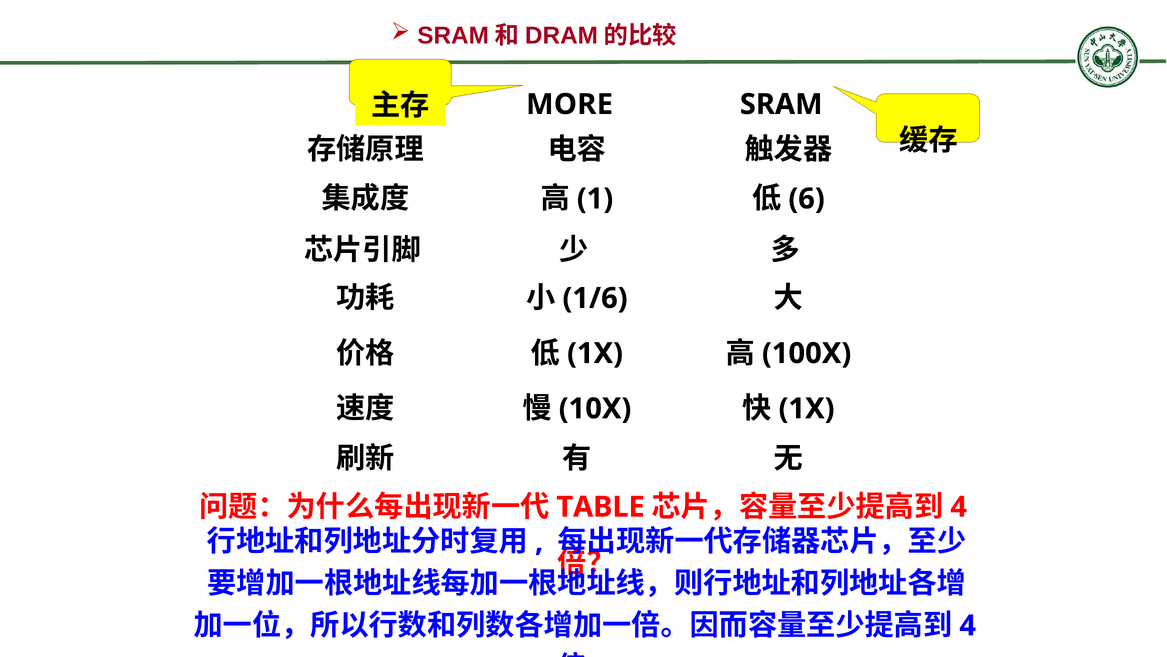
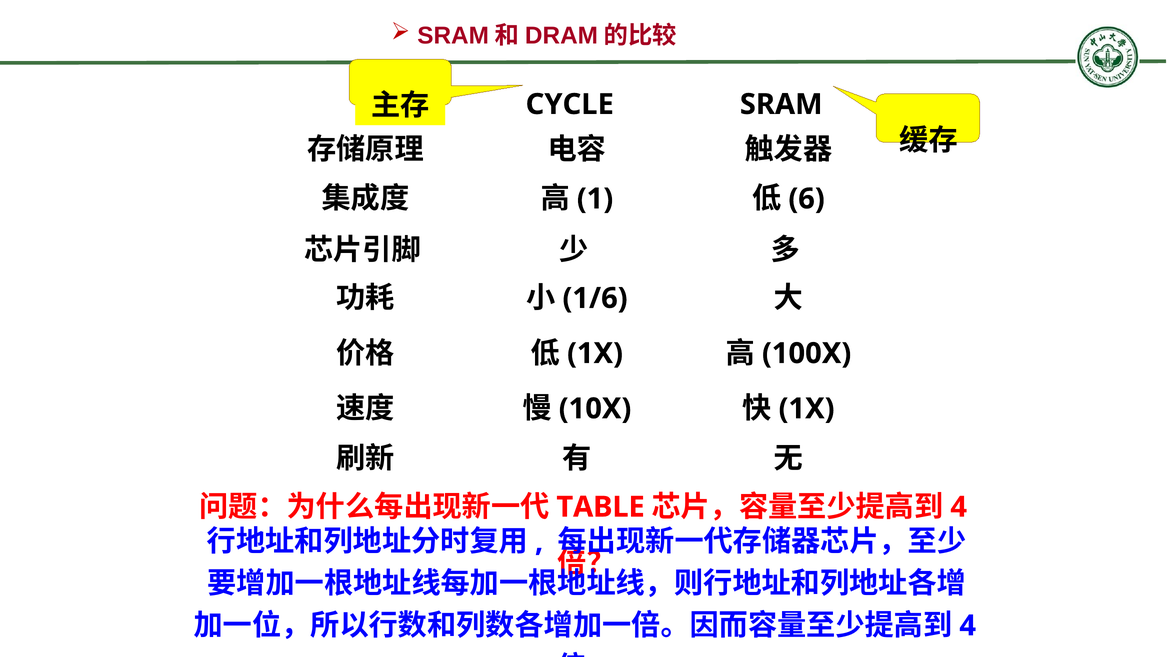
MORE: MORE -> CYCLE (570, 104)
